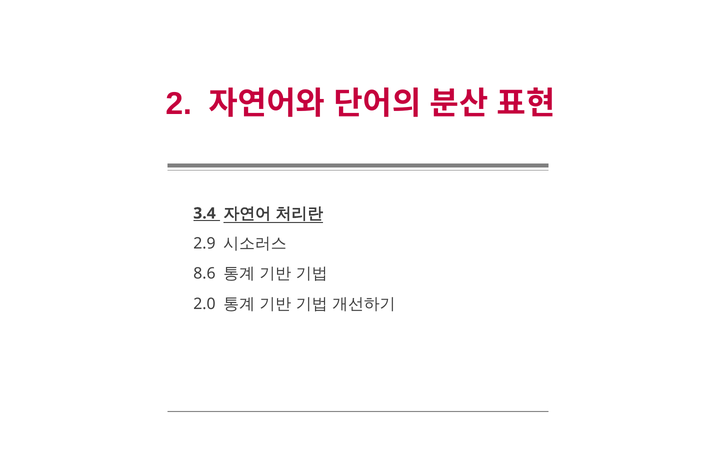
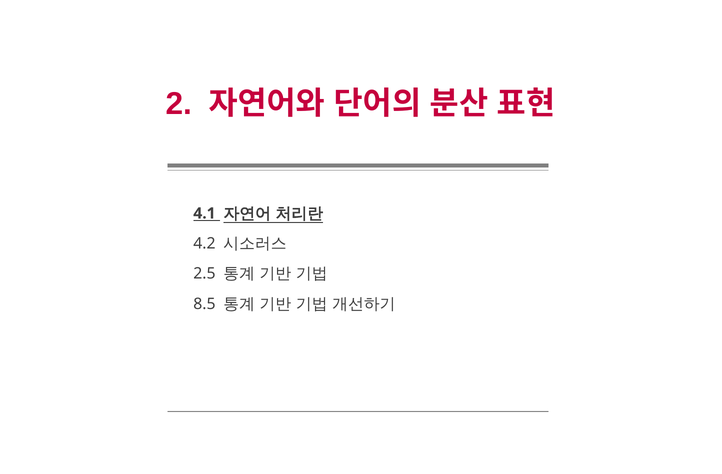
3.4: 3.4 -> 4.1 (204, 213)
2.9: 2.9 -> 4.2 (204, 244)
8.6: 8.6 -> 2.5 (204, 274)
2.0: 2.0 -> 8.5 (204, 304)
